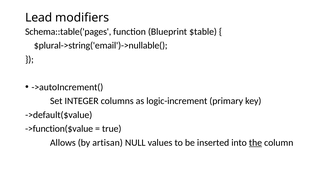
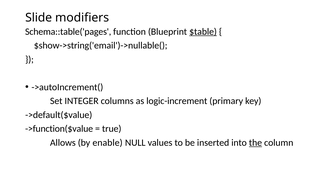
Lead: Lead -> Slide (39, 18)
$table underline: none -> present (203, 32)
$plural->string('email')->nullable(: $plural->string('email')->nullable( -> $show->string('email')->nullable( (101, 46)
artisan: artisan -> enable (108, 143)
